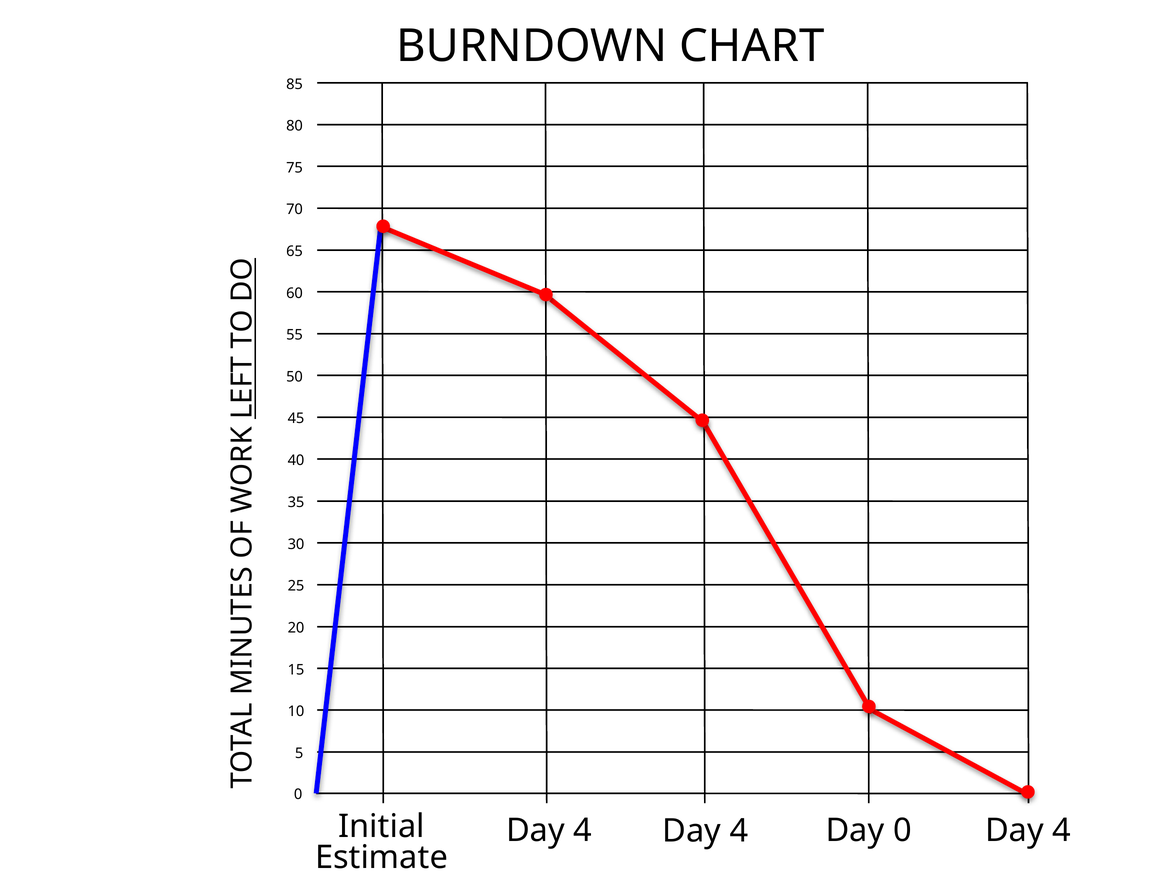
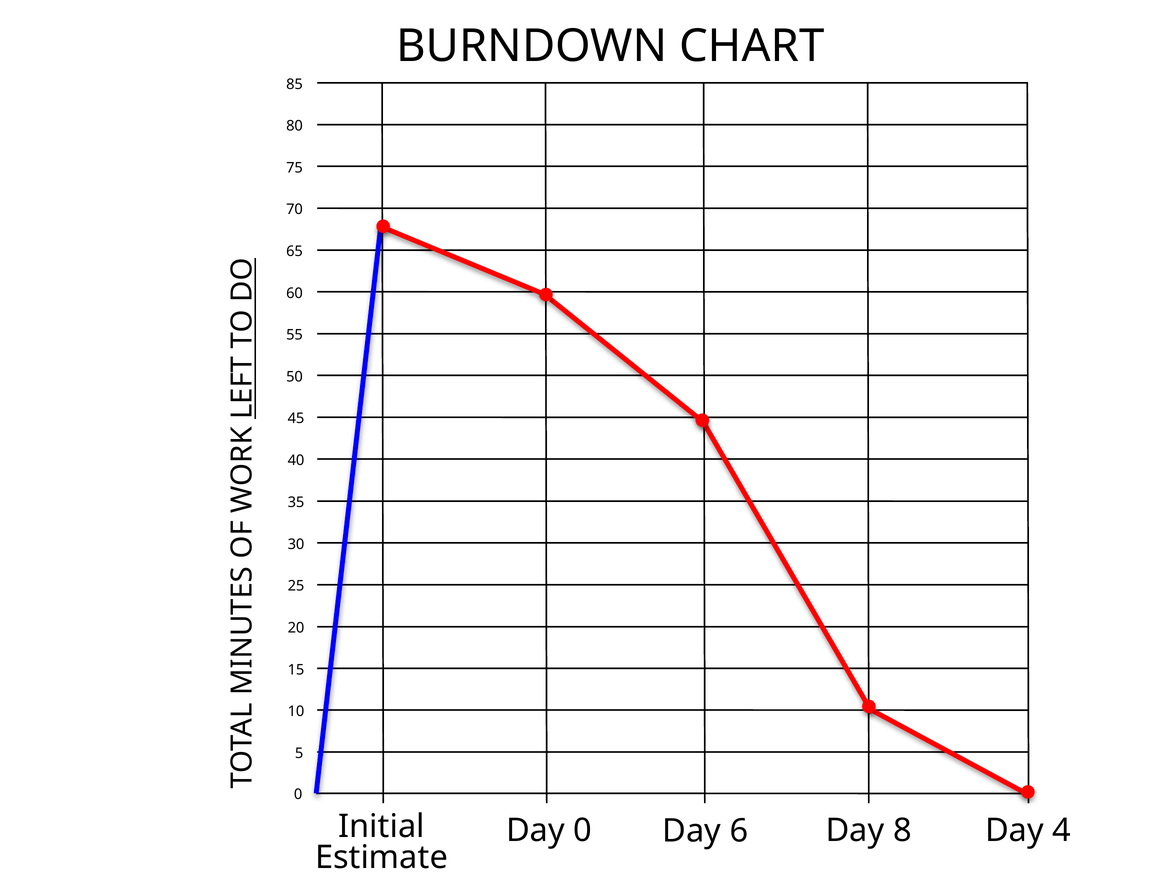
4: 4 -> 0 (583, 830)
4: 4 -> 6 (739, 831)
Day 0: 0 -> 8 (902, 831)
